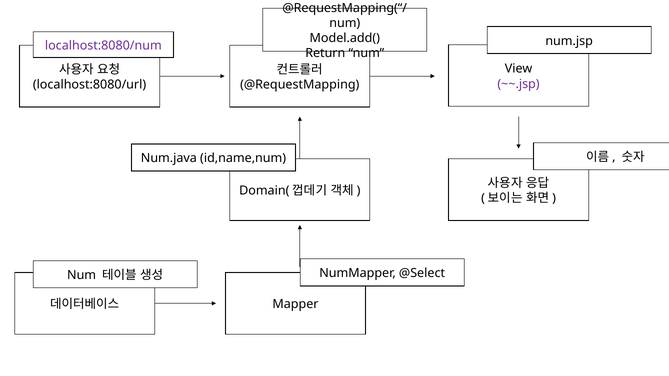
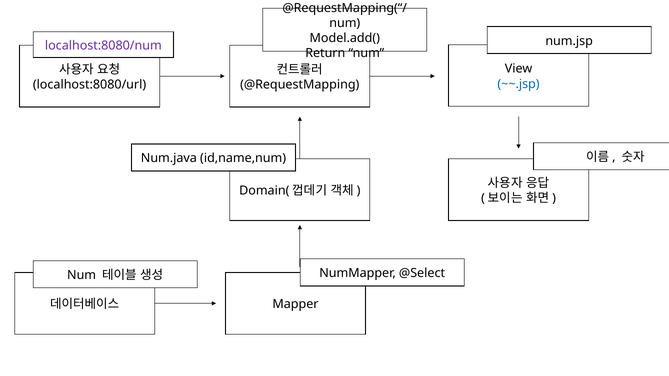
~~.jsp colour: purple -> blue (519, 84)
